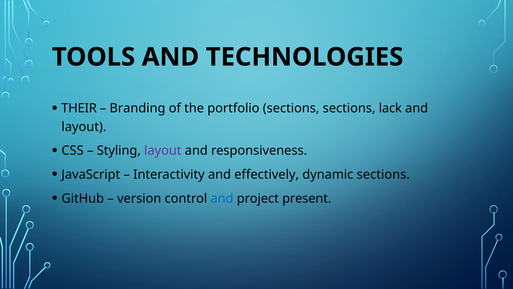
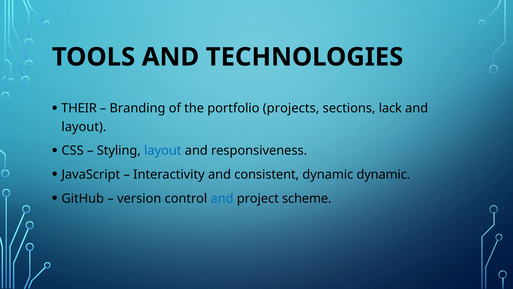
portfolio sections: sections -> projects (291, 108)
layout colour: purple -> blue (163, 151)
effectively: effectively -> consistent (267, 174)
dynamic sections: sections -> dynamic (383, 174)
present: present -> scheme (307, 198)
